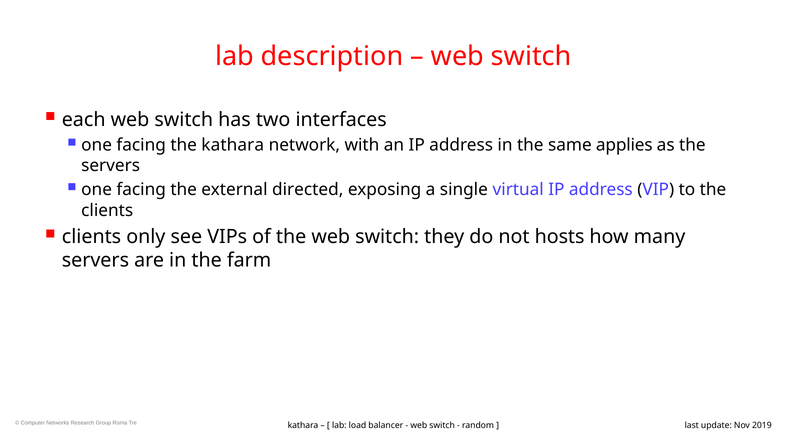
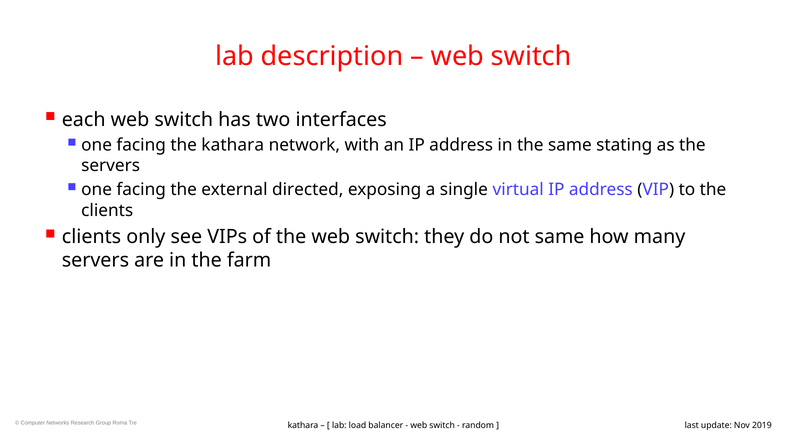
applies: applies -> stating (624, 145)
not hosts: hosts -> same (560, 236)
